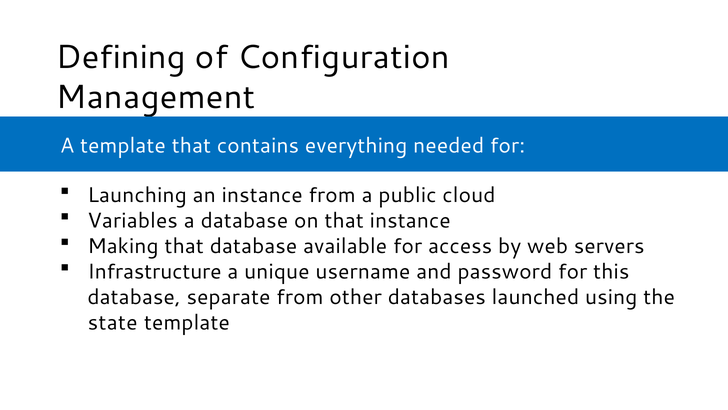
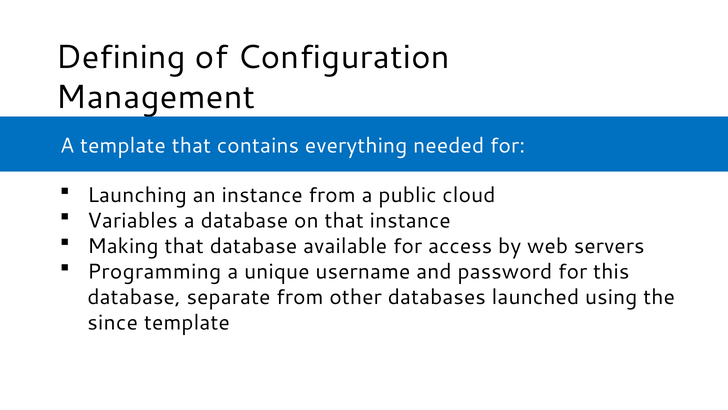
Infrastructure: Infrastructure -> Programming (154, 271)
state: state -> since (113, 322)
